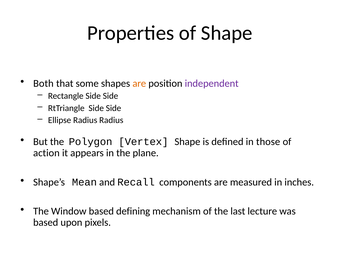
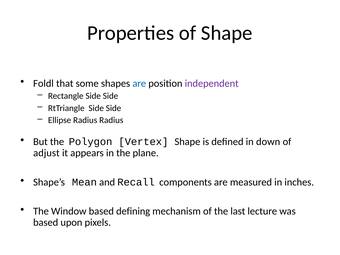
Both: Both -> Foldl (43, 83)
are colour: orange -> blue (139, 83)
those: those -> down (268, 142)
action: action -> adjust (46, 153)
